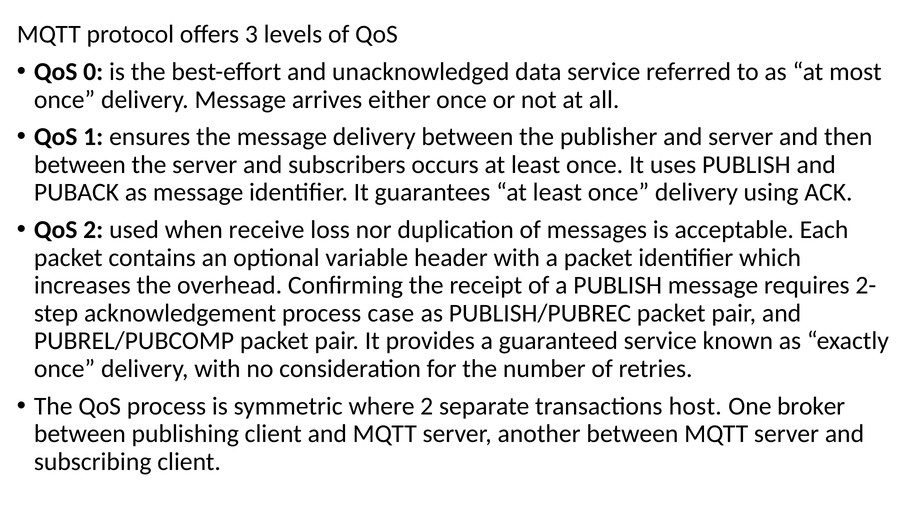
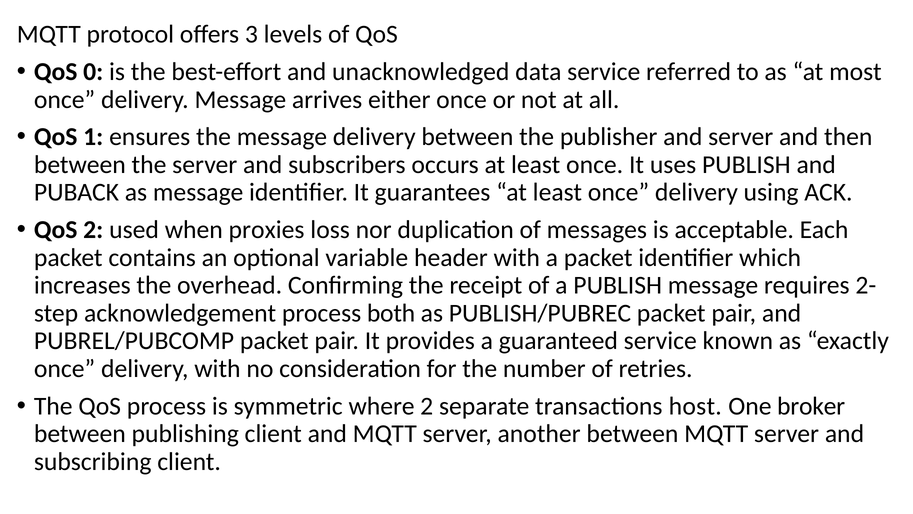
receive: receive -> proxies (267, 230)
case: case -> both (391, 313)
